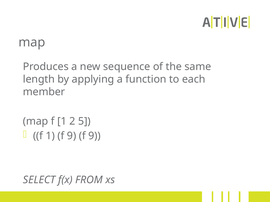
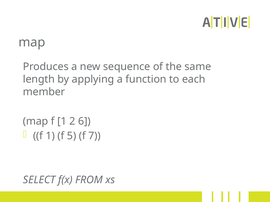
5: 5 -> 6 (84, 122)
1 f 9: 9 -> 5 (72, 136)
9: 9 -> 7 (94, 136)
